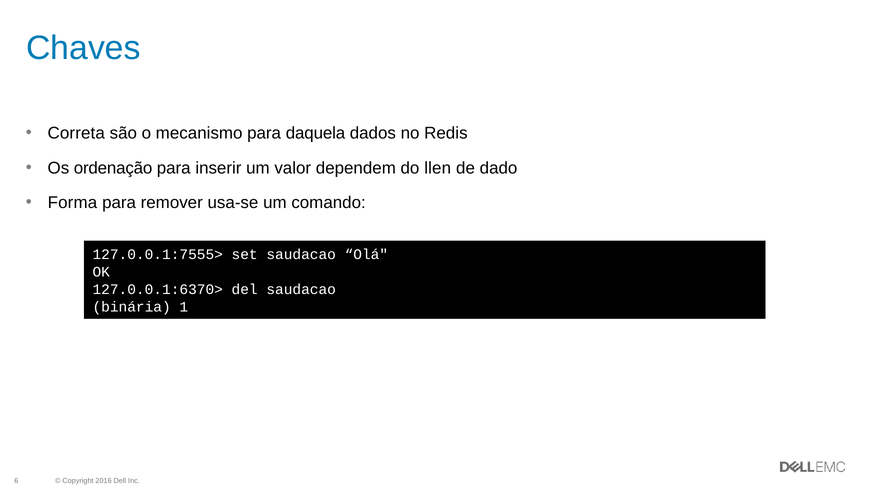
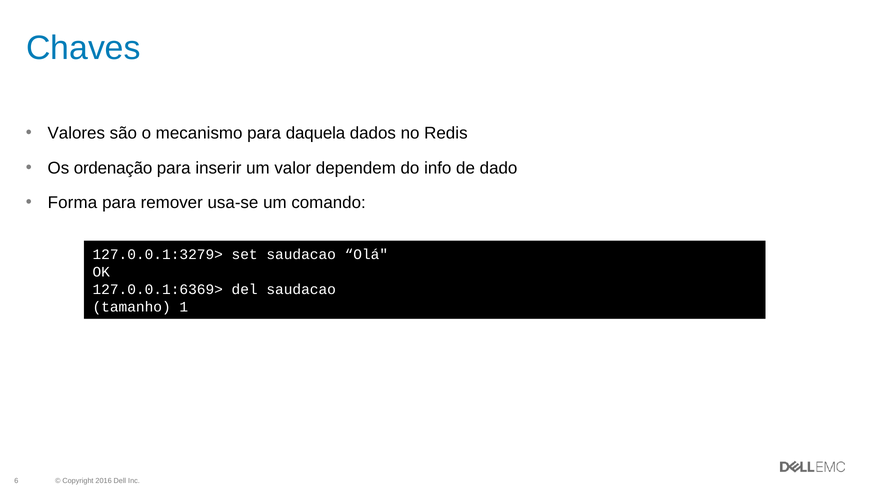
Correta: Correta -> Valores (76, 133)
llen: llen -> info (438, 168)
127.0.0.1:7555>: 127.0.0.1:7555> -> 127.0.0.1:3279> (158, 254)
127.0.0.1:6370>: 127.0.0.1:6370> -> 127.0.0.1:6369> (158, 289)
binária: binária -> tamanho (132, 307)
